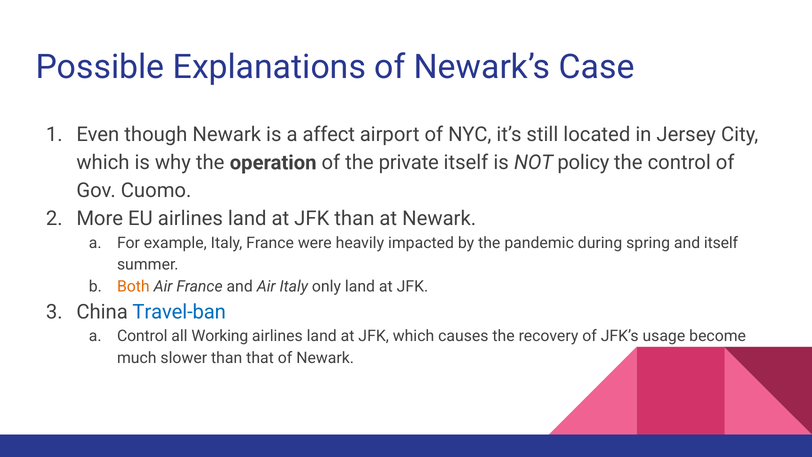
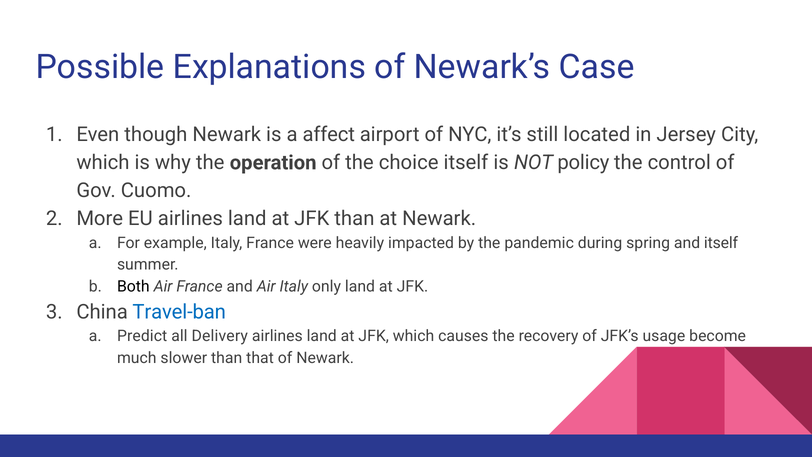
private: private -> choice (409, 163)
Both colour: orange -> black (133, 286)
a Control: Control -> Predict (142, 336)
Working: Working -> Delivery (220, 336)
